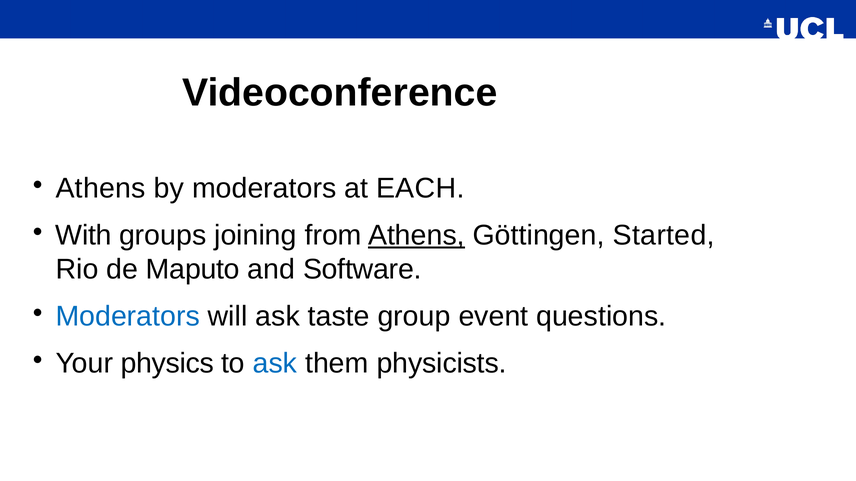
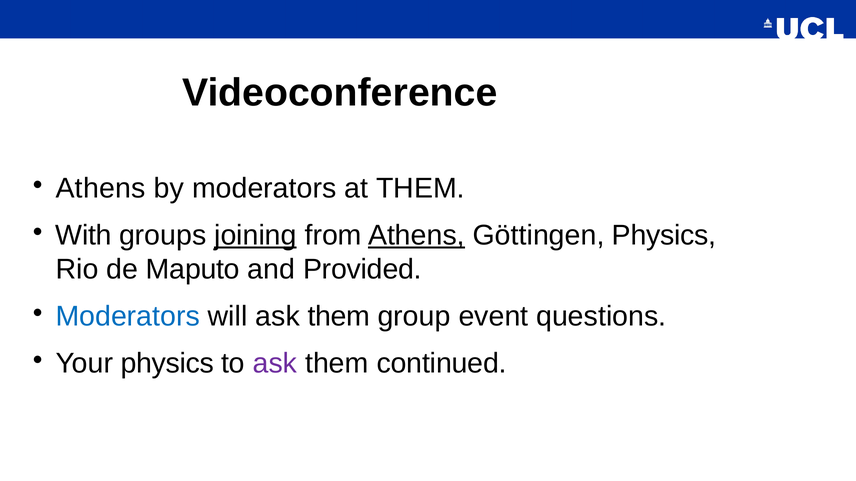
at EACH: EACH -> THEM (420, 188)
joining underline: none -> present (255, 235)
Göttingen Started: Started -> Physics (664, 235)
Software: Software -> Provided (362, 270)
will ask taste: taste -> them (339, 317)
ask colour: blue -> purple (275, 363)
physicists: physicists -> continued (442, 363)
